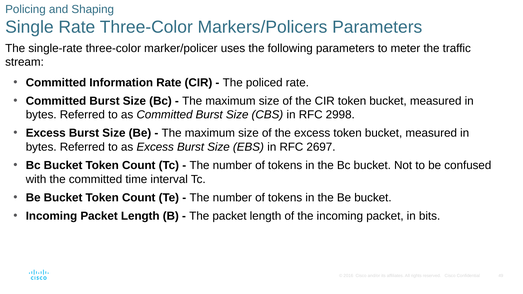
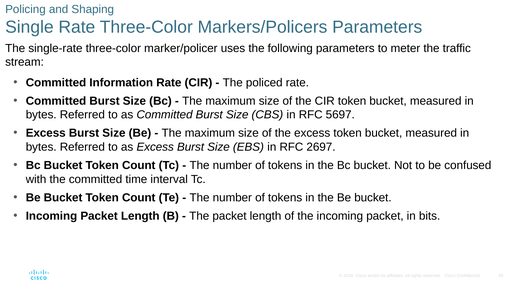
2998: 2998 -> 5697 (340, 115)
